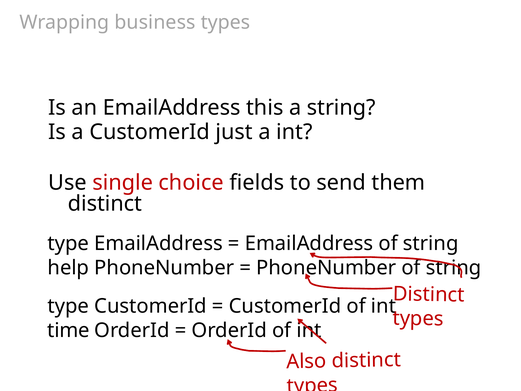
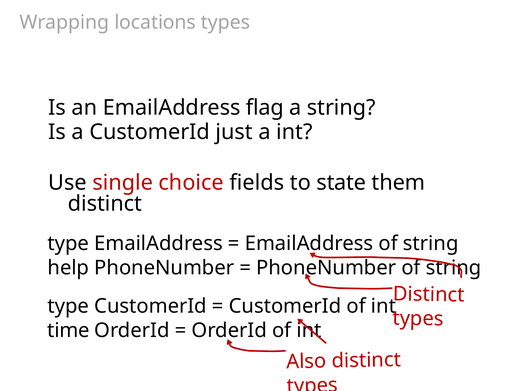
business: business -> locations (155, 22)
this: this -> flag (265, 107)
send: send -> state (341, 183)
